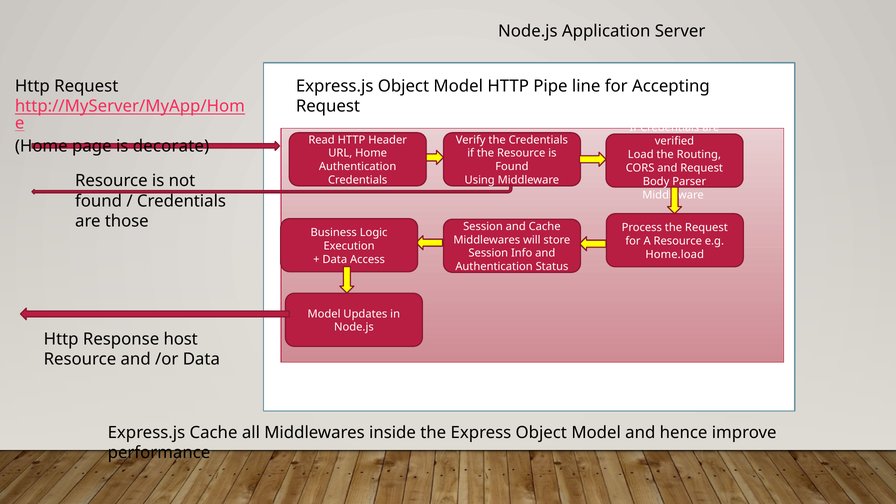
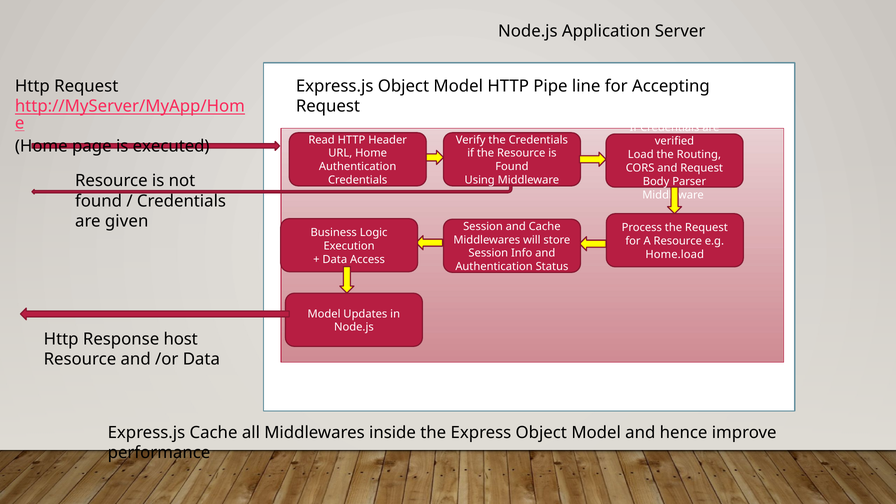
decorate: decorate -> executed (171, 146)
those: those -> given (127, 221)
